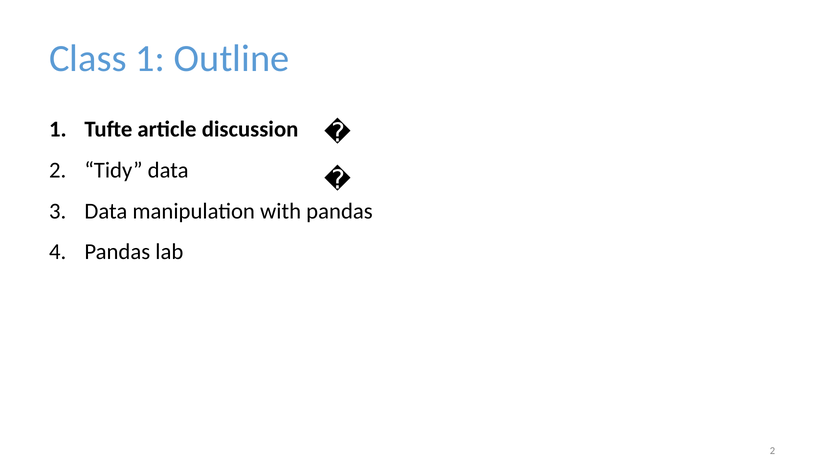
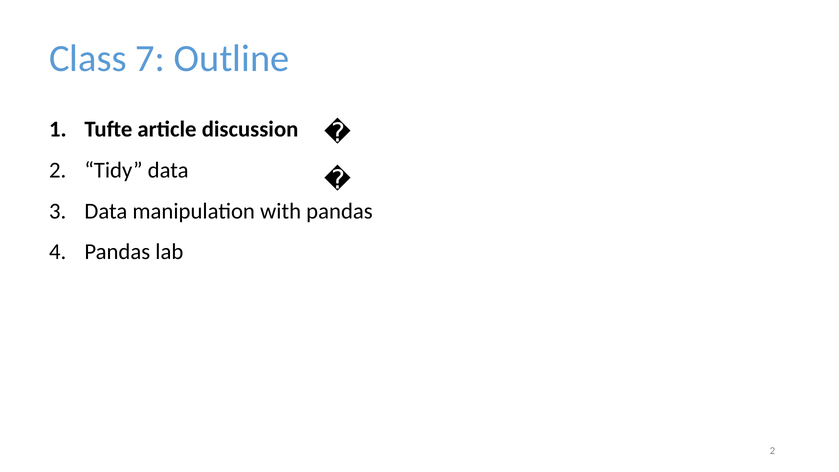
Class 1: 1 -> 7 (150, 58)
